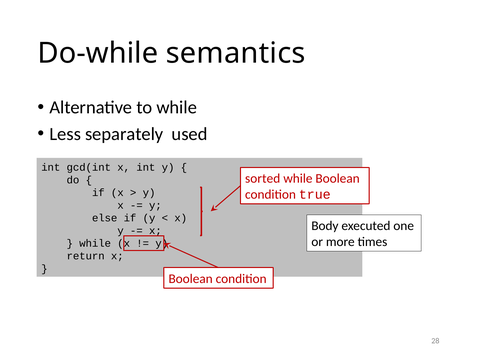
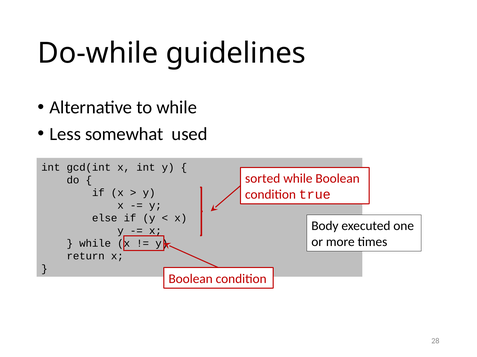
semantics: semantics -> guidelines (236, 53)
separately: separately -> somewhat (124, 134)
